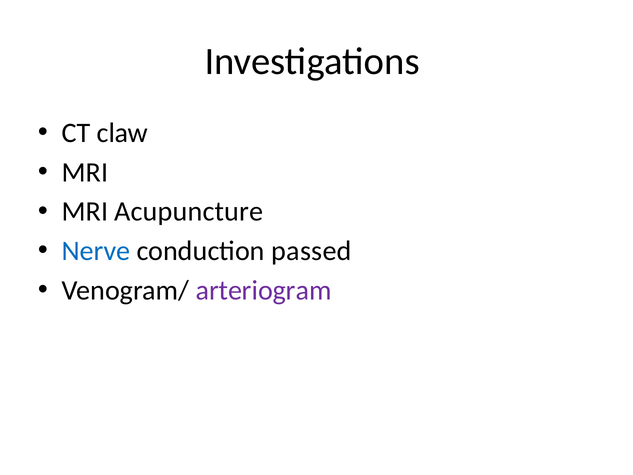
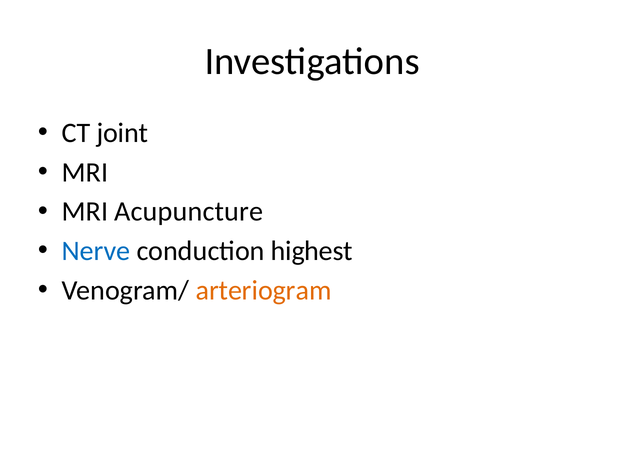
claw: claw -> joint (122, 133)
passed: passed -> highest (312, 251)
arteriogram colour: purple -> orange (264, 290)
